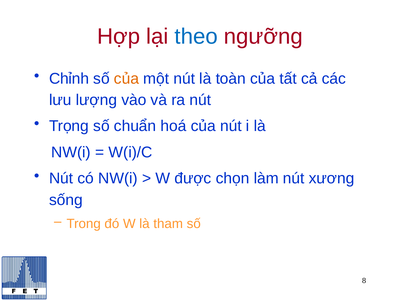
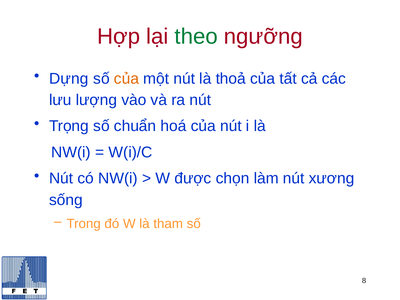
theo colour: blue -> green (196, 37)
Chỉnh: Chỉnh -> Dựng (69, 79)
toàn: toàn -> thoả (231, 79)
